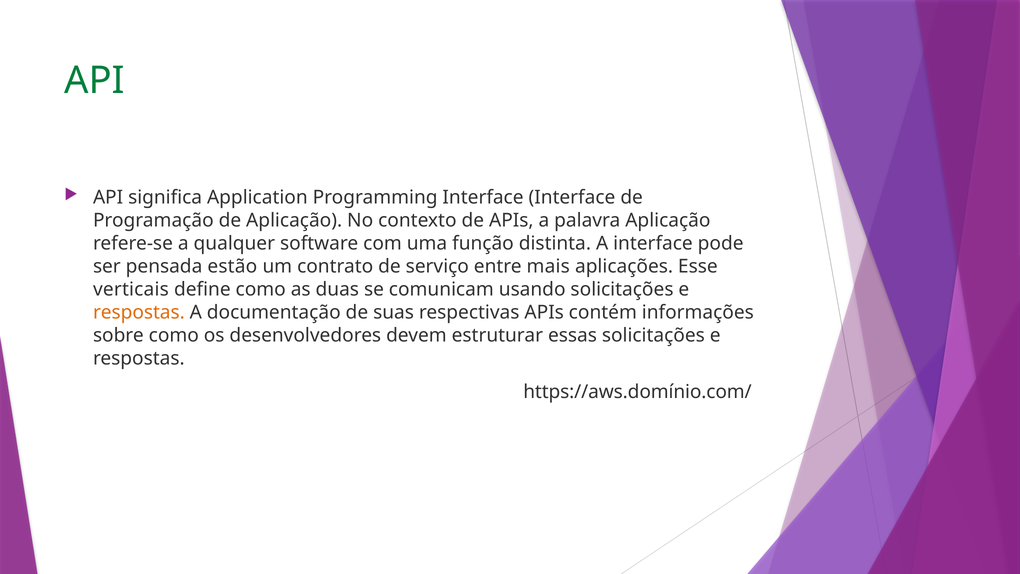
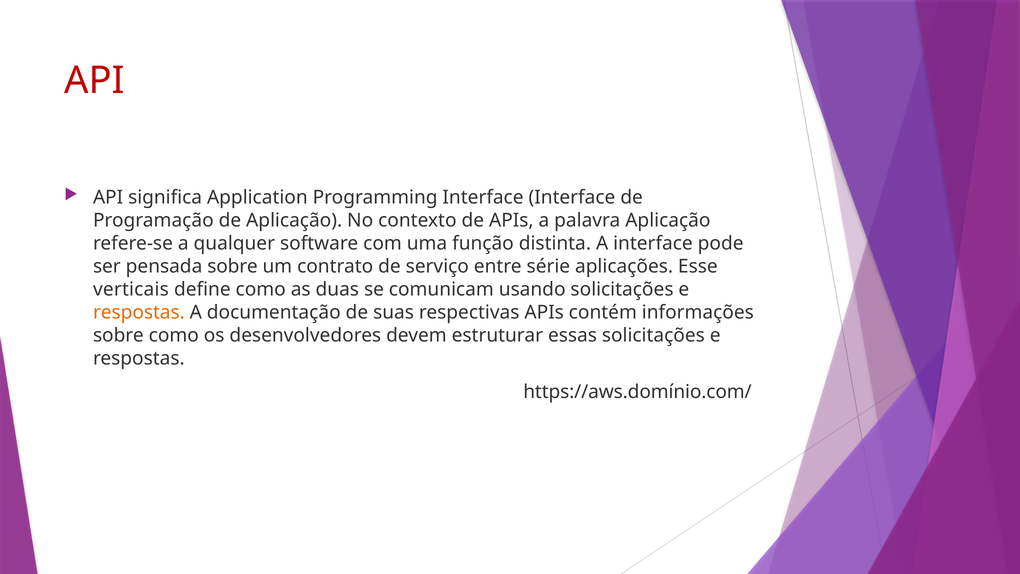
API colour: green -> red (95, 80)
pensada estão: estão -> sobre (233, 266)
mais: mais -> série (548, 266)
